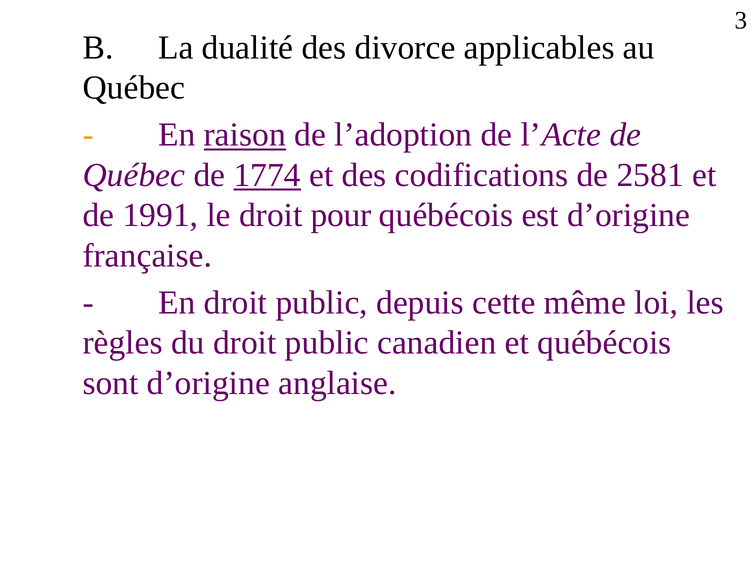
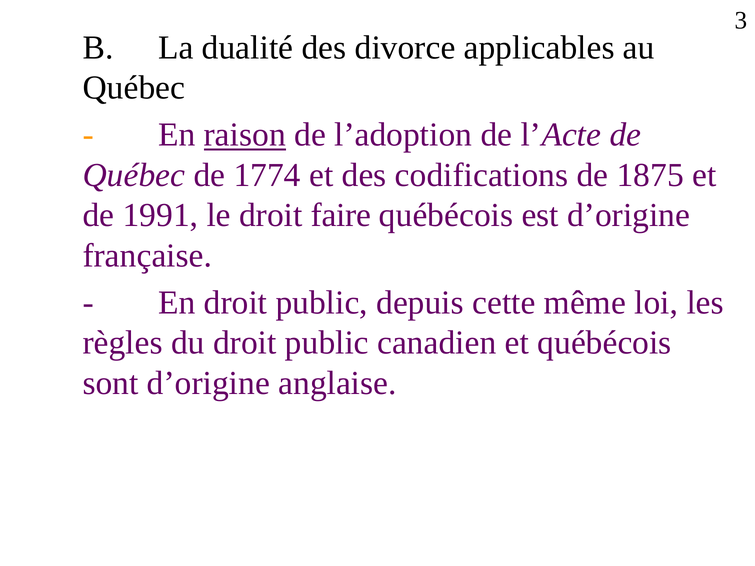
1774 underline: present -> none (267, 175)
2581: 2581 -> 1875 (650, 175)
pour: pour -> faire (341, 215)
